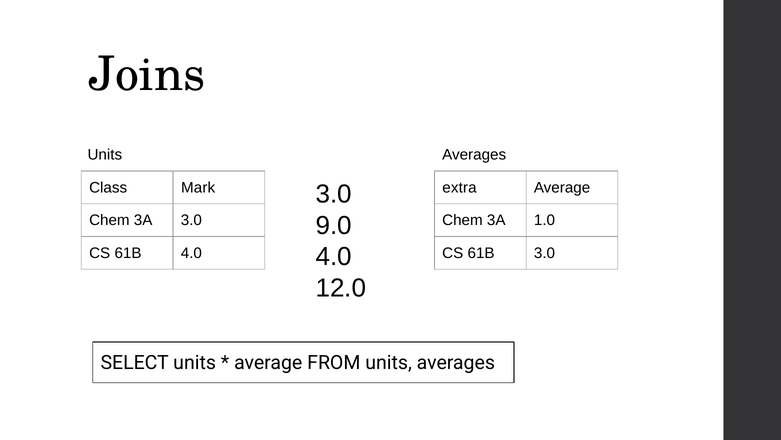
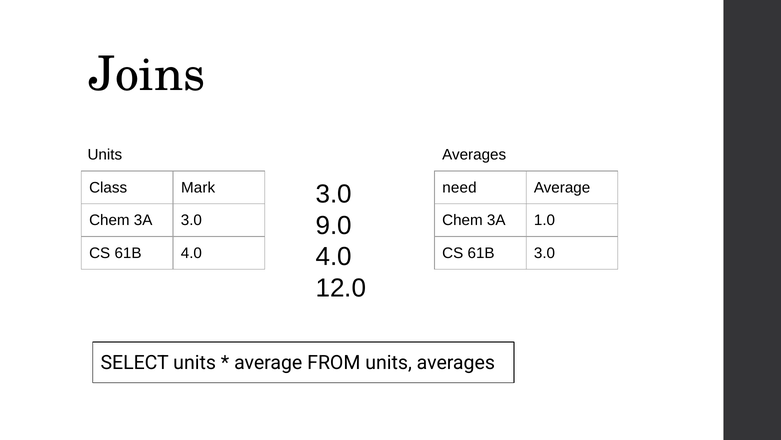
extra: extra -> need (459, 187)
